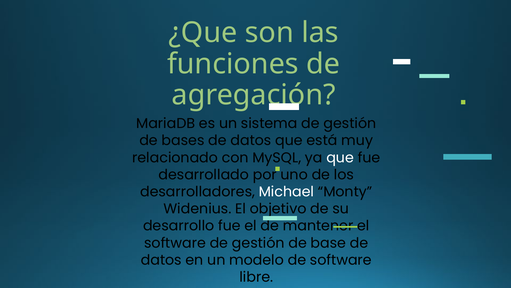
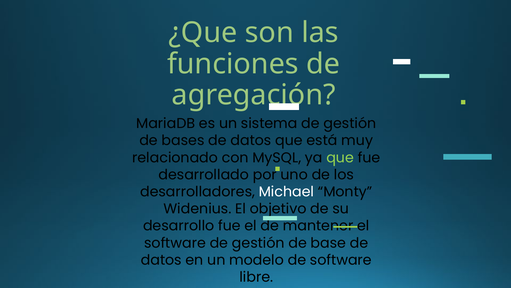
que colour: white -> light green (340, 157)
